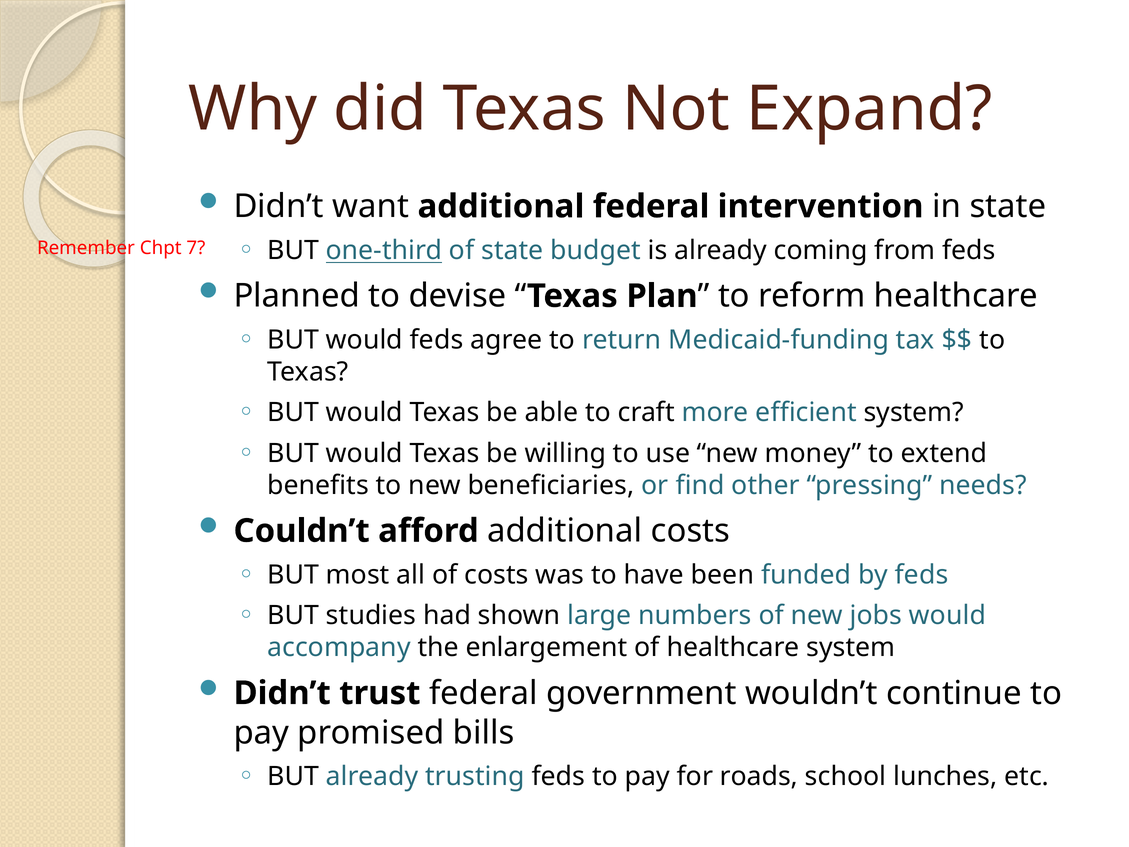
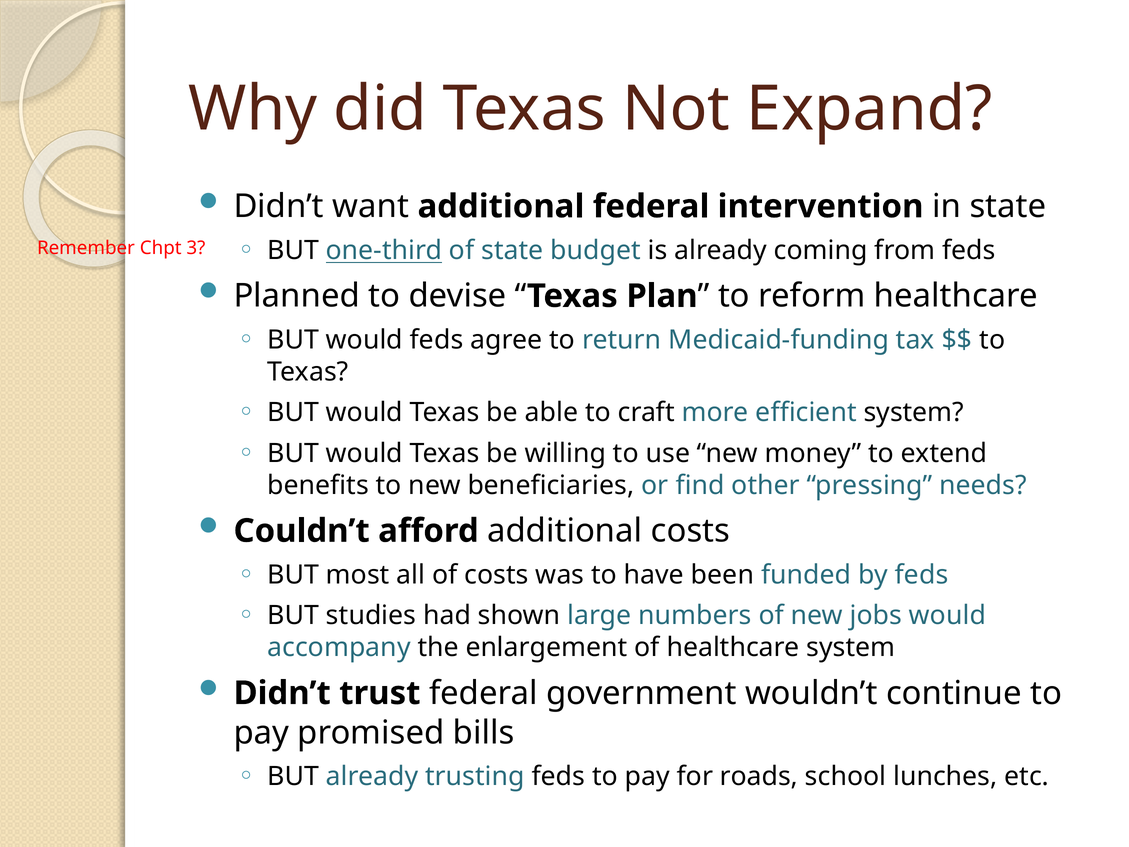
7: 7 -> 3 (196, 248)
